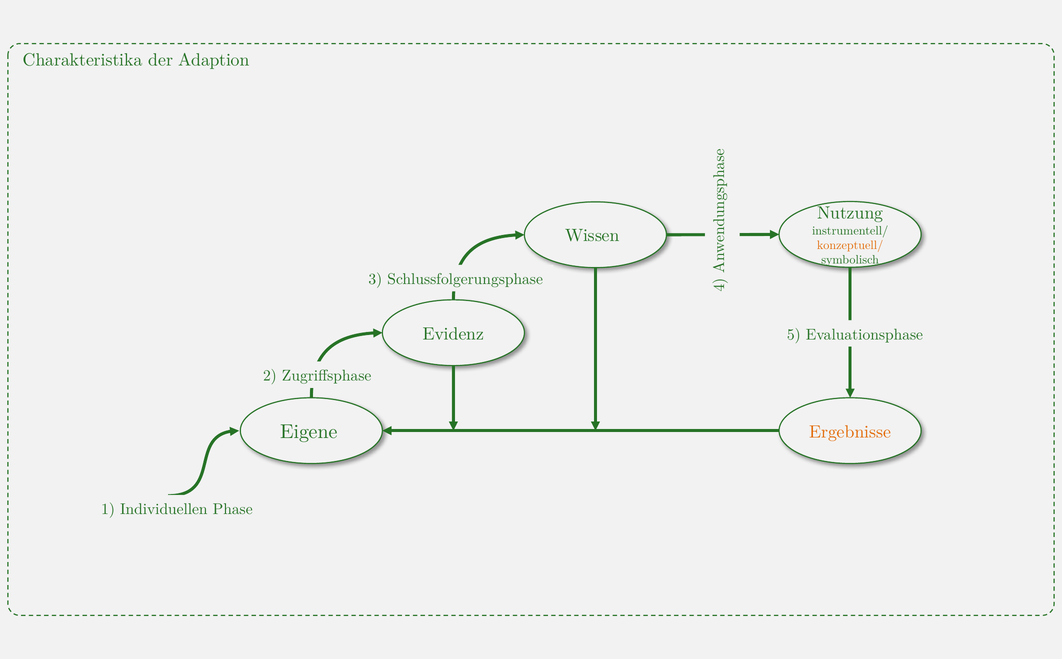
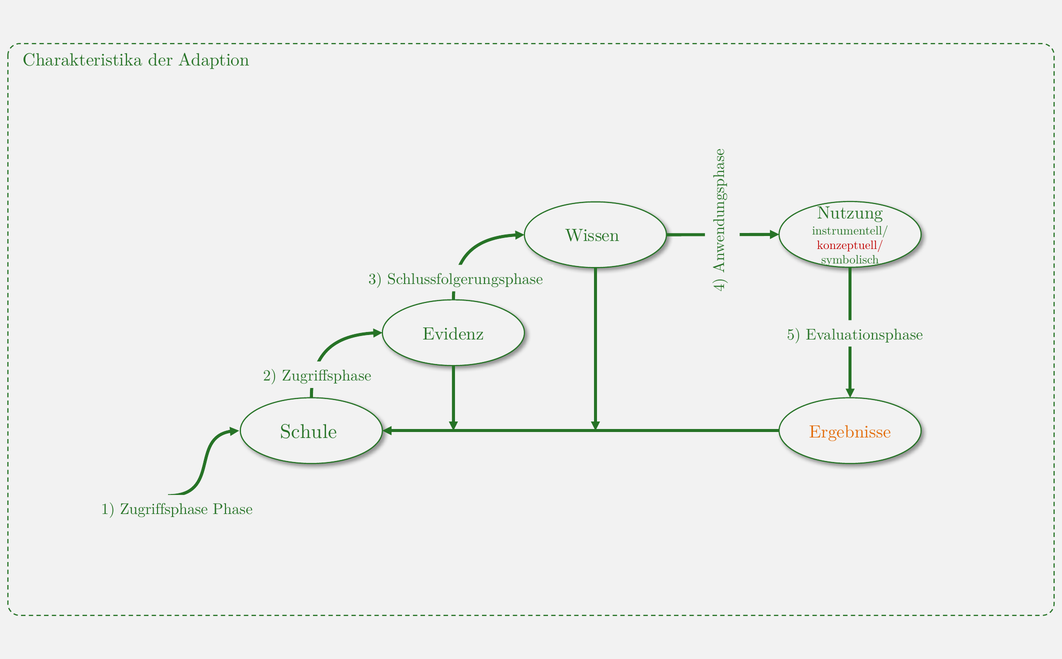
konzeptuell/ colour: orange -> red (850, 245)
Eigene: Eigene -> Schule (309, 431)
1 Individuellen: Individuellen -> Zugriffsphase (164, 509)
